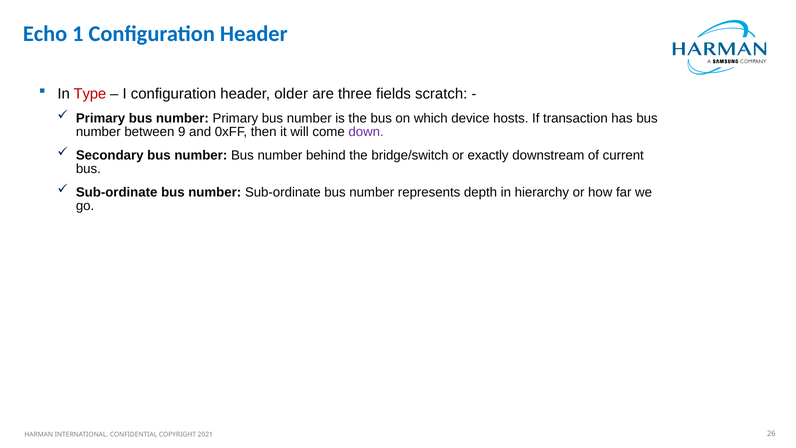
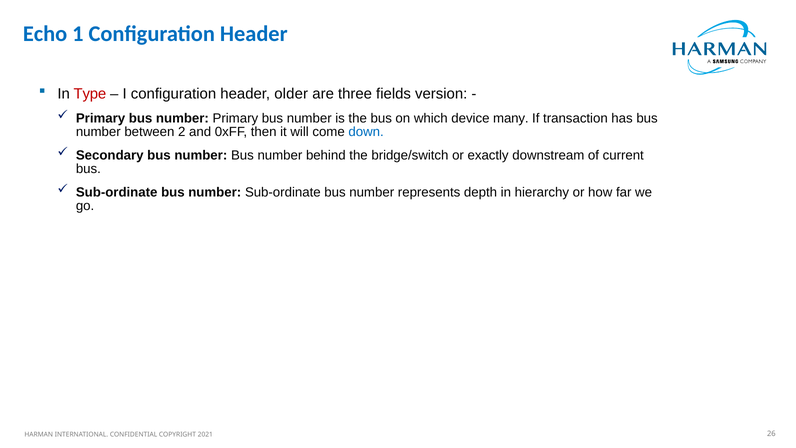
scratch: scratch -> version (441, 94)
hosts: hosts -> many (511, 118)
9: 9 -> 2 (182, 132)
down colour: purple -> blue (366, 132)
